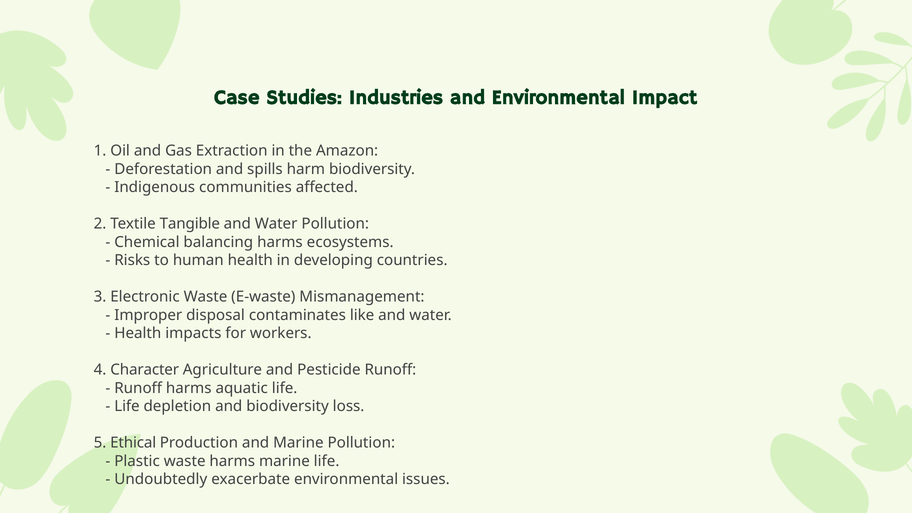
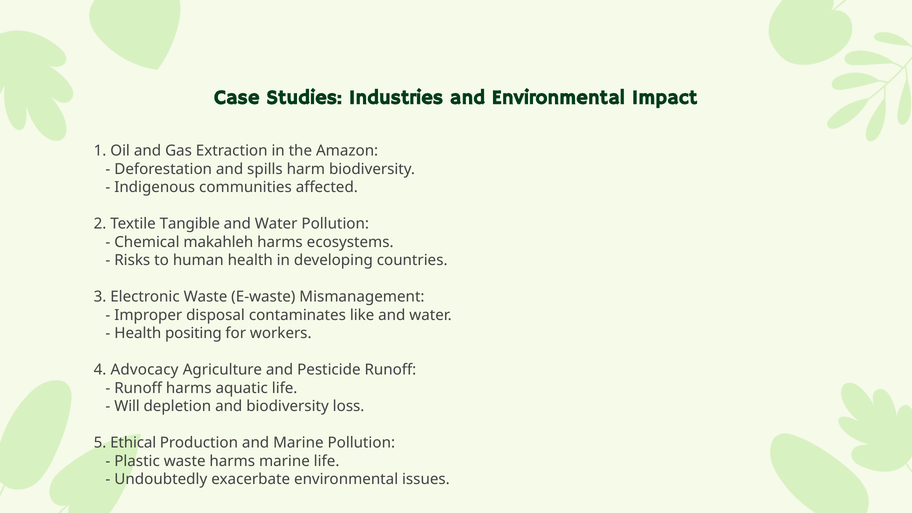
balancing: balancing -> makahleh (218, 242)
impacts: impacts -> positing (193, 333)
Character: Character -> Advocacy (145, 370)
Life: Life -> Will (127, 406)
